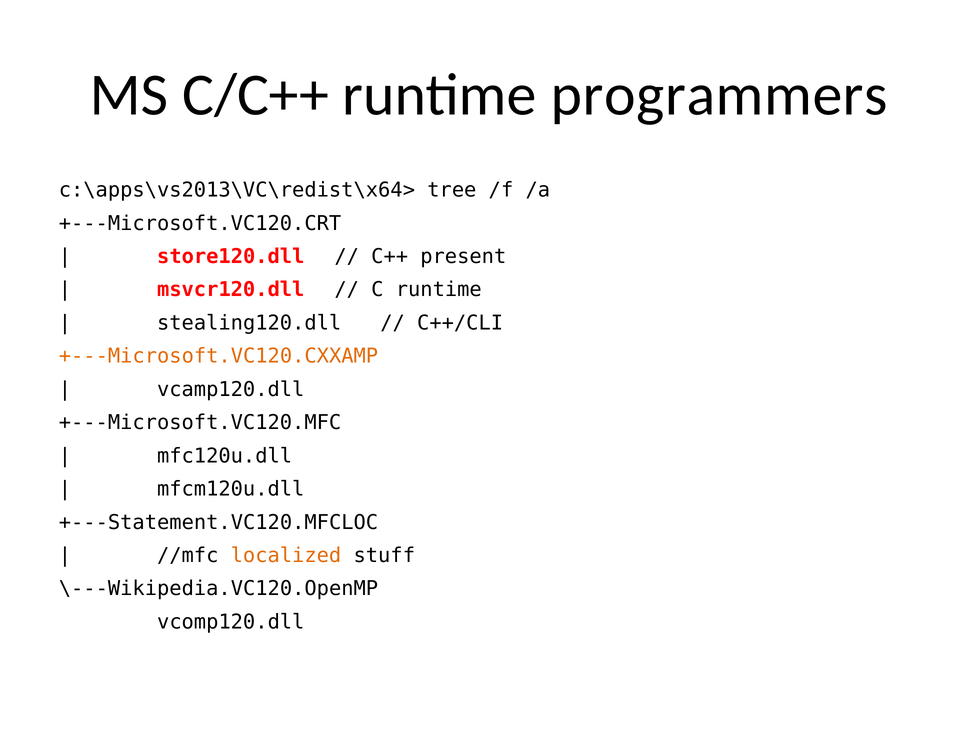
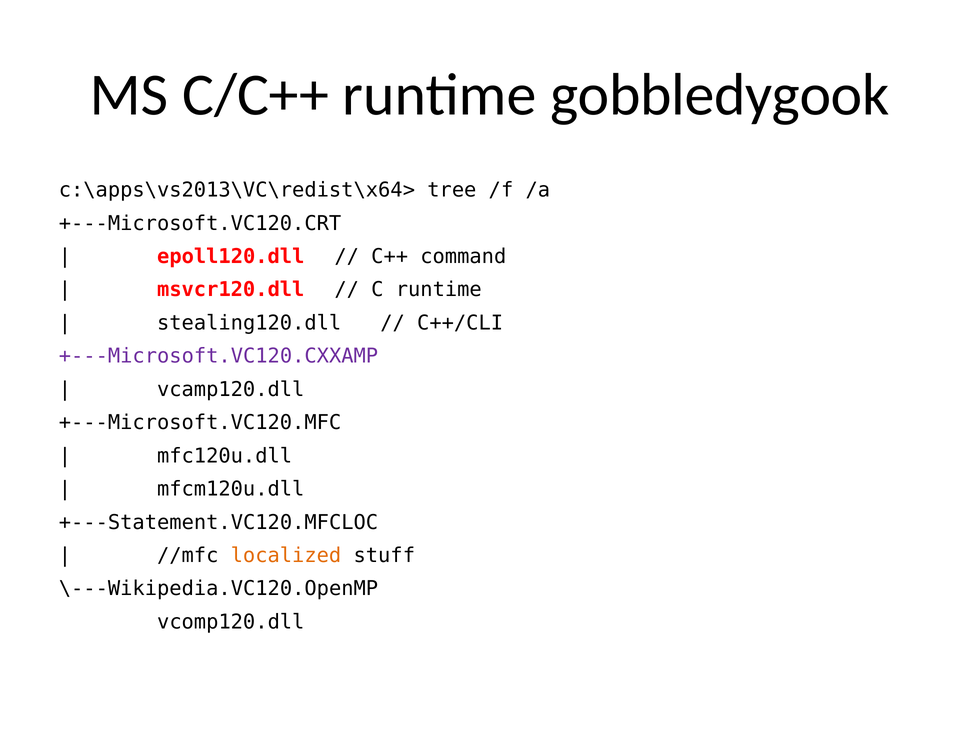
programmers: programmers -> gobbledygook (720, 95)
store120.dll: store120.dll -> epoll120.dll (231, 257)
present: present -> command (463, 257)
+---Microsoft.VC120.CXXAMP colour: orange -> purple (218, 356)
